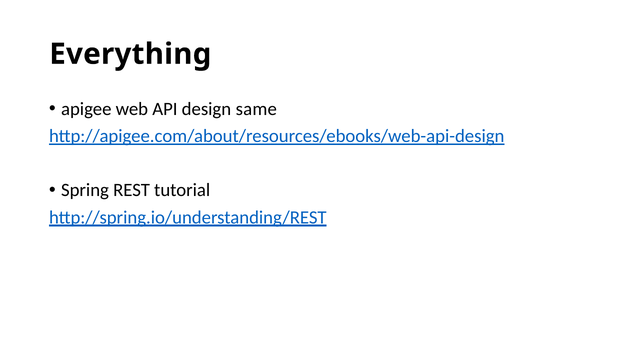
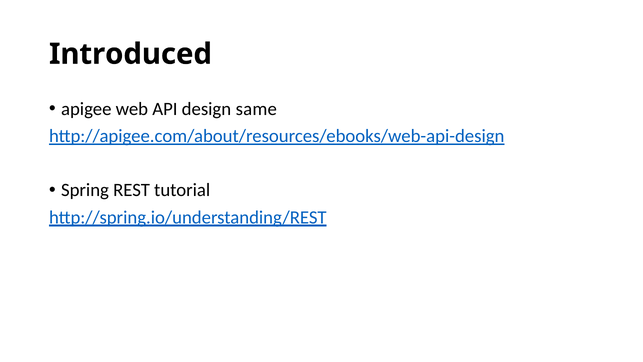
Everything: Everything -> Introduced (131, 54)
